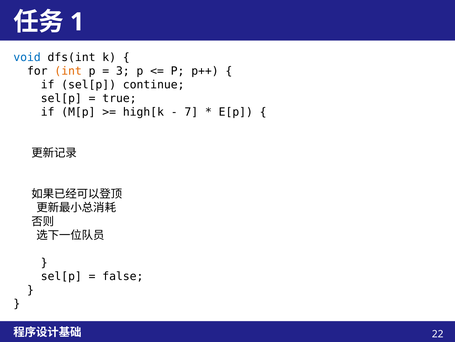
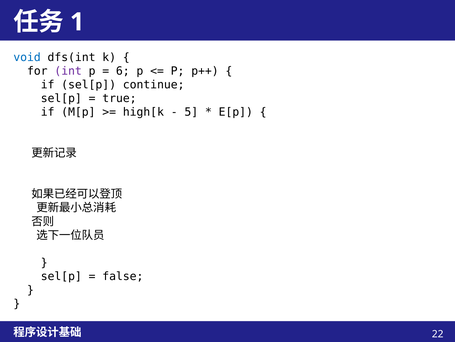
int colour: orange -> purple (68, 71)
3: 3 -> 6 (123, 71)
7: 7 -> 5 (191, 112)
